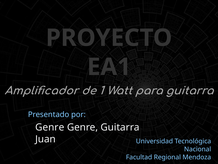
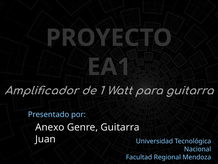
Genre: Genre -> Anexo (50, 127)
